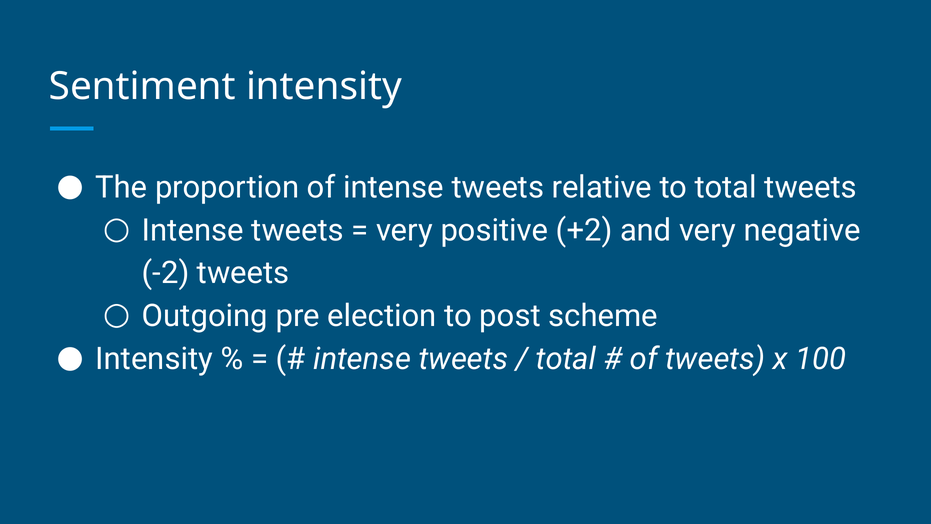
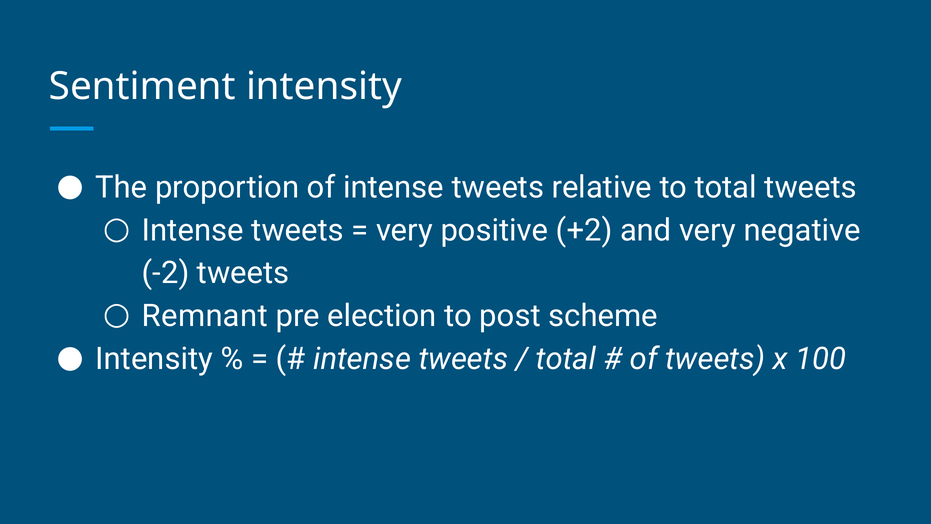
Outgoing: Outgoing -> Remnant (205, 316)
